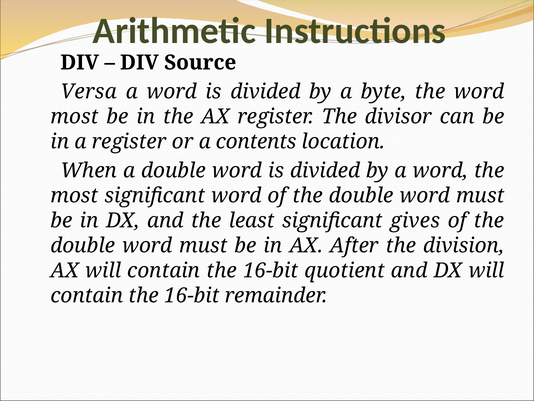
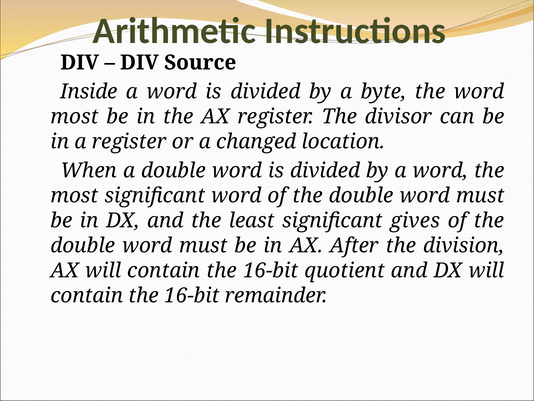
Versa: Versa -> Inside (89, 92)
contents: contents -> changed (256, 141)
